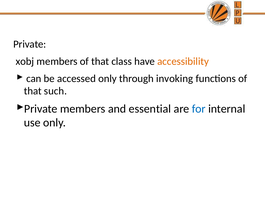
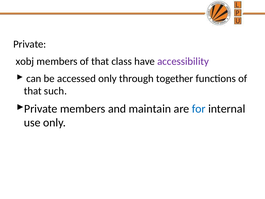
accessibility colour: orange -> purple (183, 61)
invoking: invoking -> together (175, 78)
essential: essential -> maintain (150, 109)
